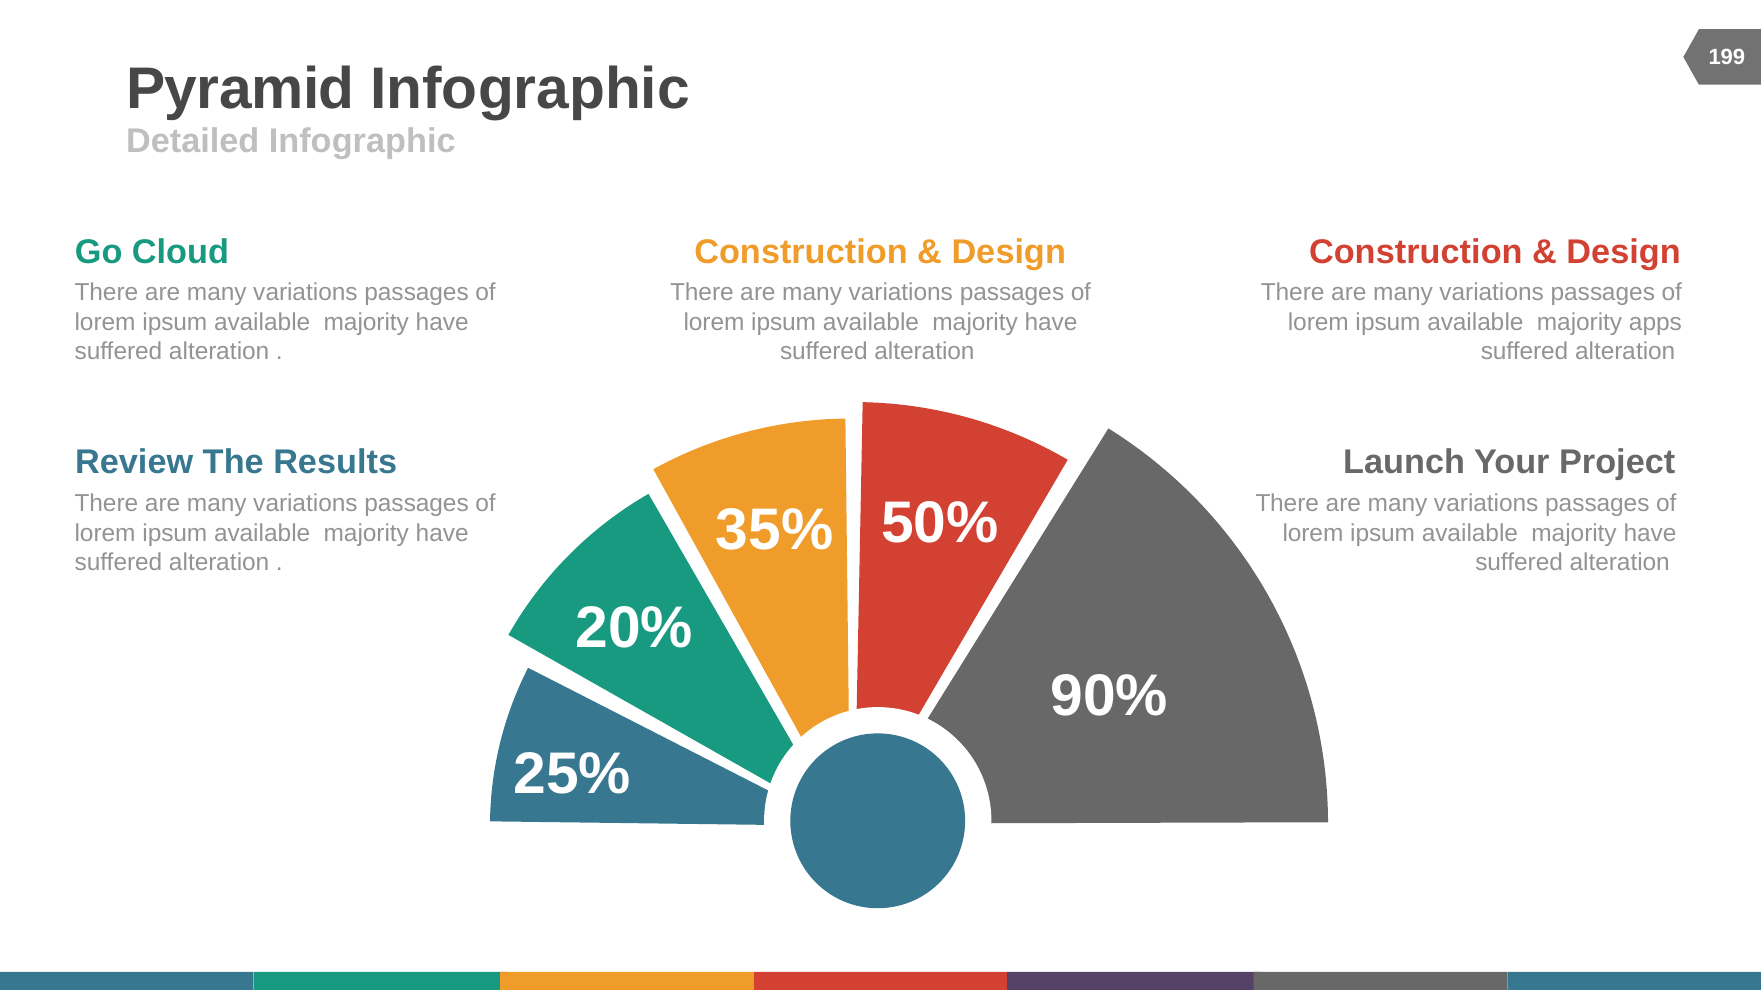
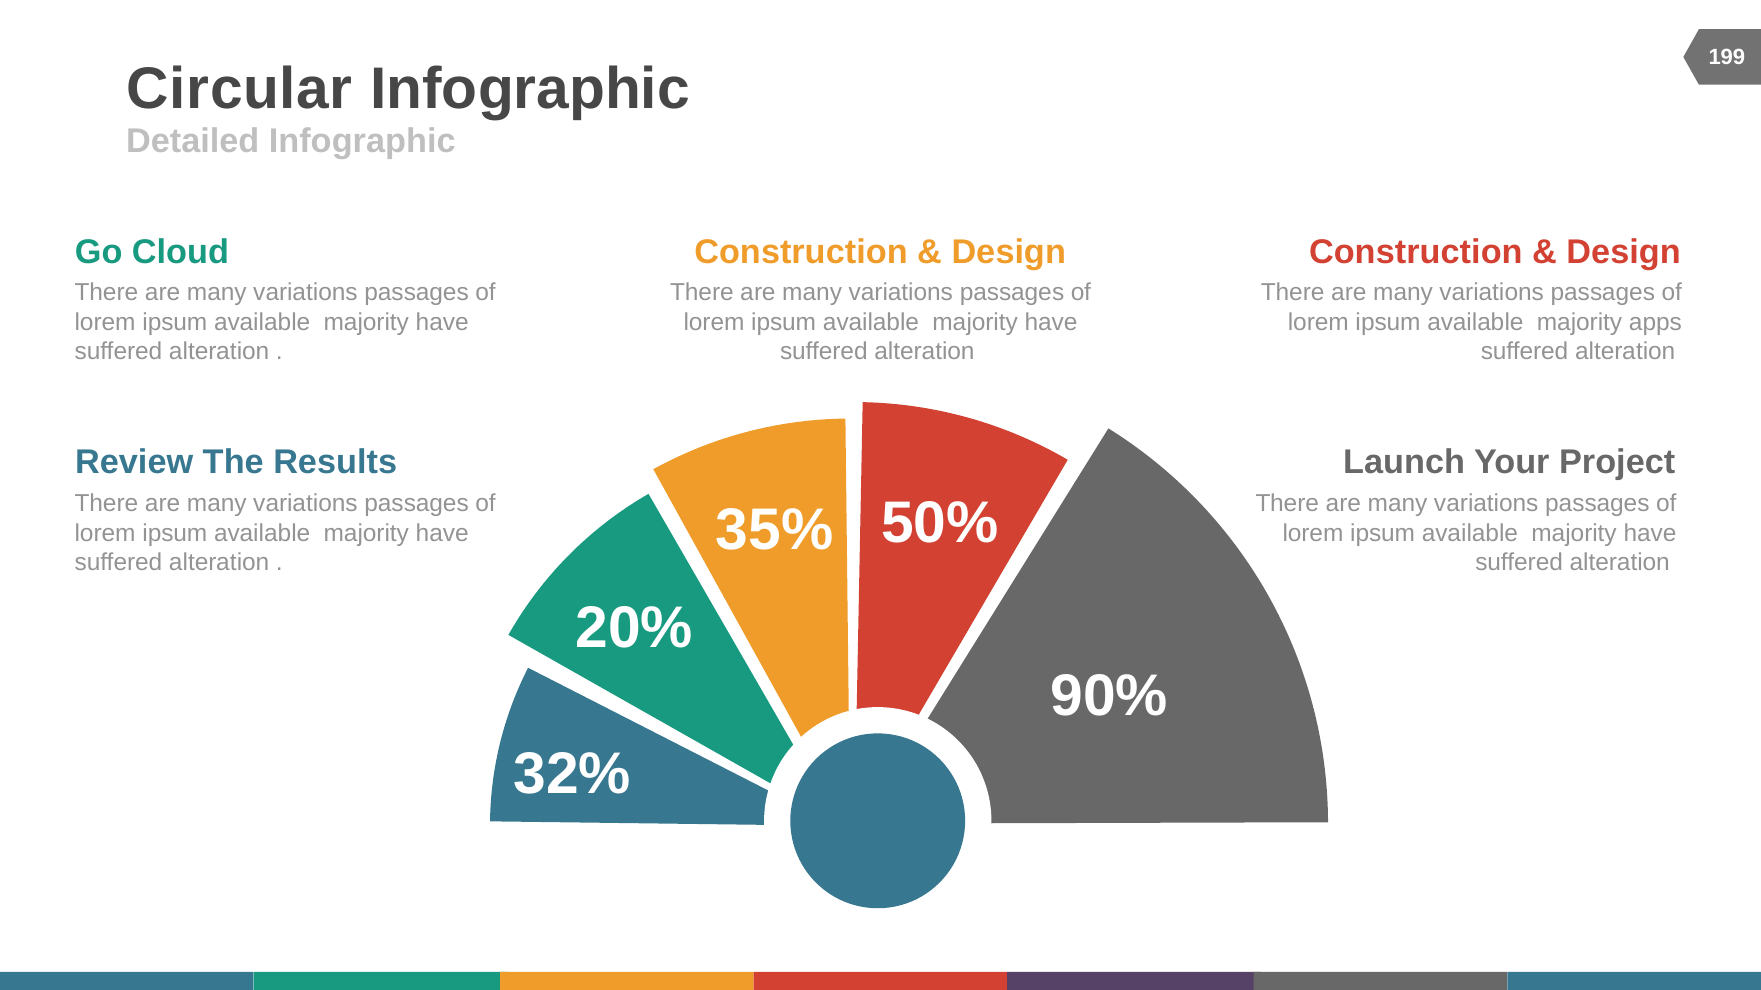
Pyramid: Pyramid -> Circular (240, 90)
25%: 25% -> 32% (572, 774)
